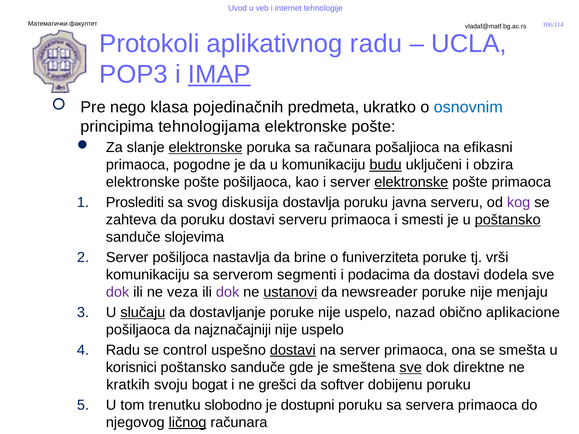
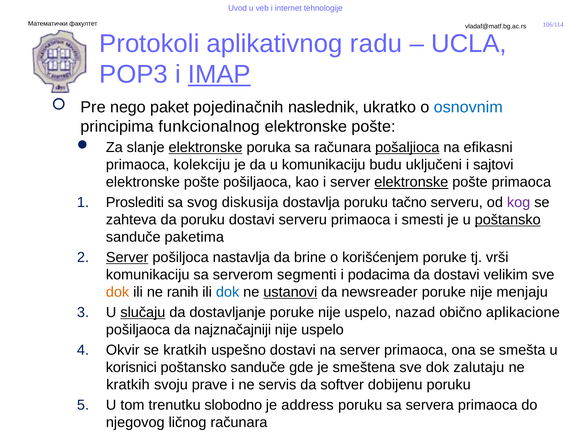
klasa: klasa -> paket (170, 107)
predmeta: predmeta -> naslednik (324, 107)
tehnologijama: tehnologijama -> funkcionalnog (209, 126)
pošaljioca underline: none -> present (407, 148)
pogodne: pogodne -> kolekciju (202, 165)
budu underline: present -> none (386, 165)
obzira: obzira -> sajtovi (493, 165)
javna: javna -> tačno (409, 203)
slojevima: slojevima -> paketima (194, 237)
Server underline: none -> present (127, 258)
funiverziteta: funiverziteta -> korišćenjem (380, 258)
dodela: dodela -> velikim (506, 275)
dok colour: purple -> orange (118, 292)
veza: veza -> ranih (183, 292)
dok colour: purple -> blue (228, 292)
Radu: Radu -> Okvir (123, 350)
se control: control -> kratkih (185, 350)
dostavi underline: present -> none (293, 350)
sve underline: present -> none (411, 368)
direktne: direktne -> zalutaju (479, 368)
bogat: bogat -> prave (210, 385)
grešci: grešci -> servis (277, 385)
dostupni: dostupni -> address (308, 405)
ličnog underline: present -> none (188, 423)
